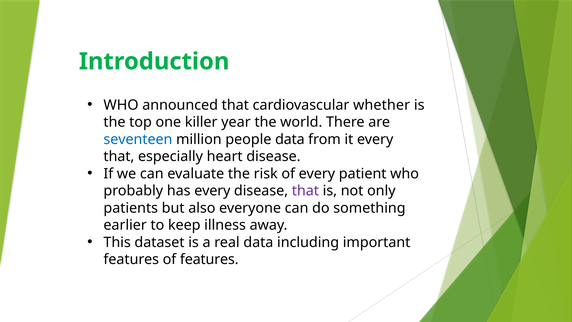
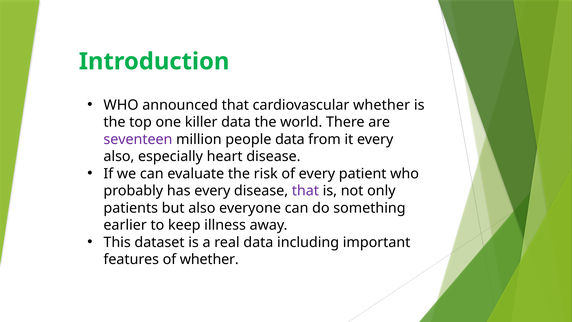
killer year: year -> data (236, 122)
seventeen colour: blue -> purple (138, 139)
that: that -> also (119, 156)
of features: features -> whether (209, 259)
